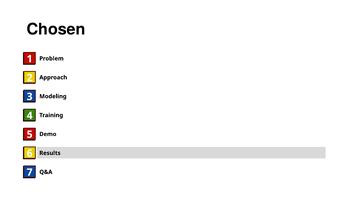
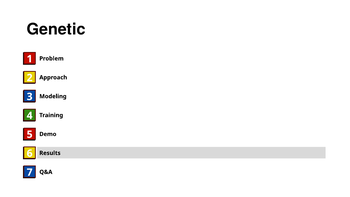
Chosen: Chosen -> Genetic (56, 29)
